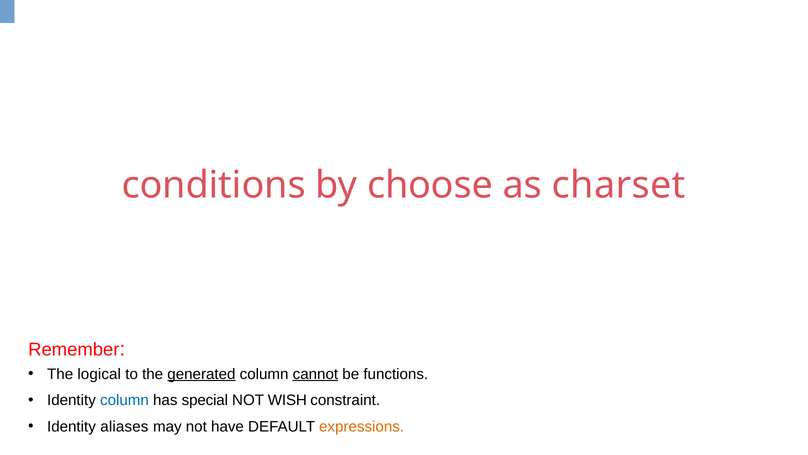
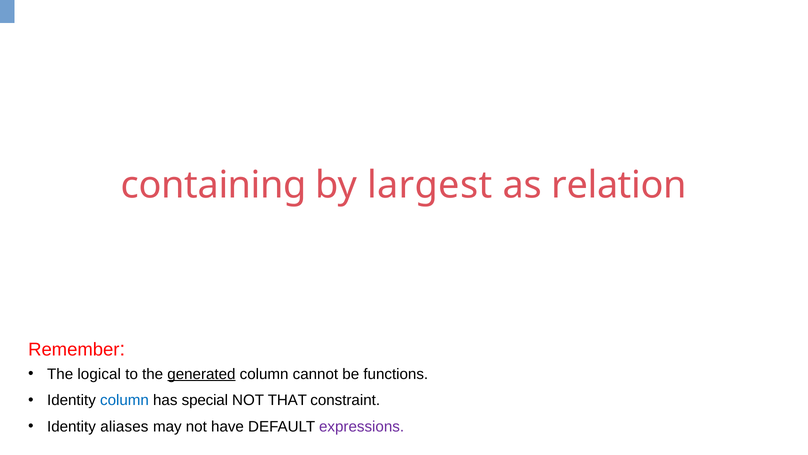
conditions: conditions -> containing (214, 185)
choose: choose -> largest (430, 185)
charset: charset -> relation (619, 185)
cannot underline: present -> none (315, 374)
WISH: WISH -> THAT (287, 400)
expressions colour: orange -> purple (362, 426)
